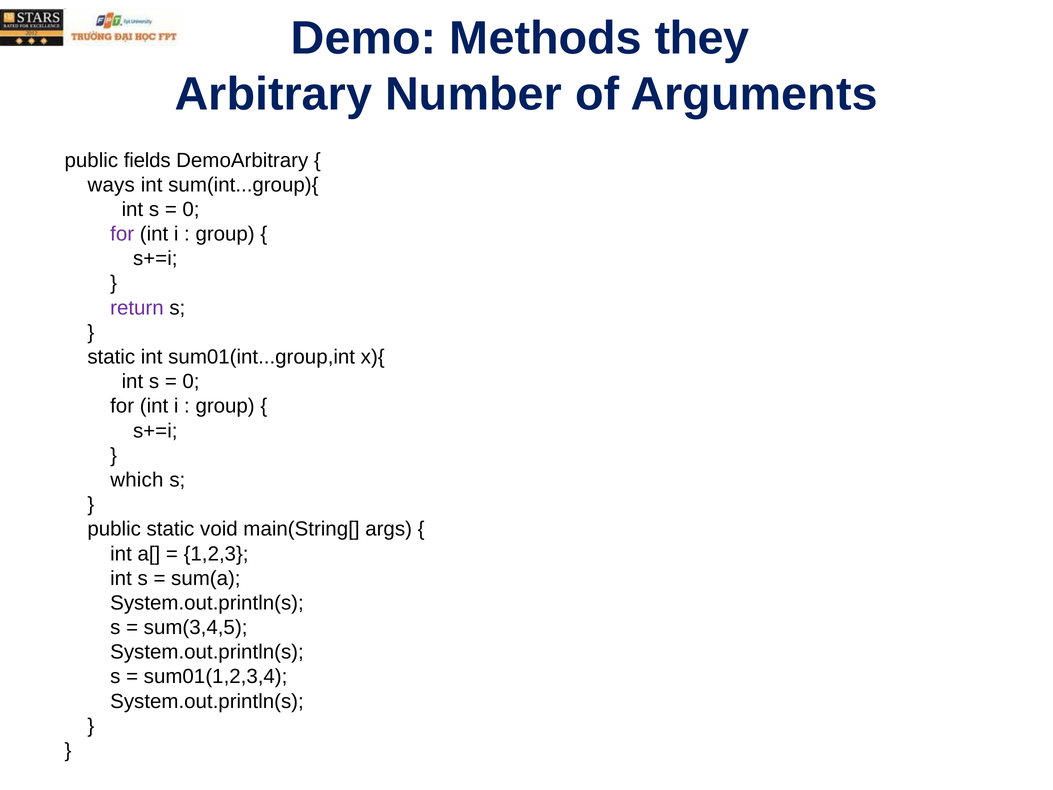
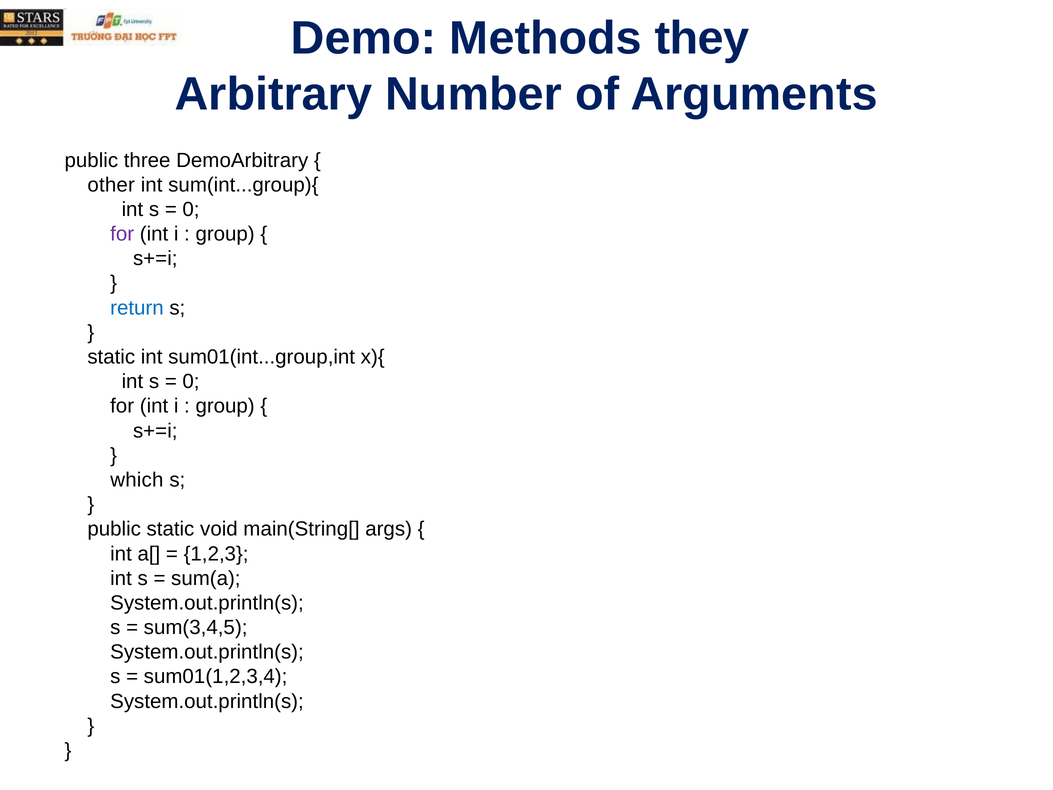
fields: fields -> three (147, 160)
ways: ways -> other (111, 185)
return colour: purple -> blue (137, 308)
